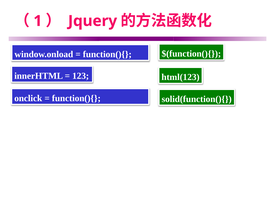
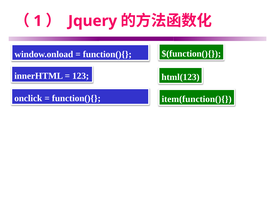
solid(function(){: solid(function(){ -> item(function(){ (197, 99)
